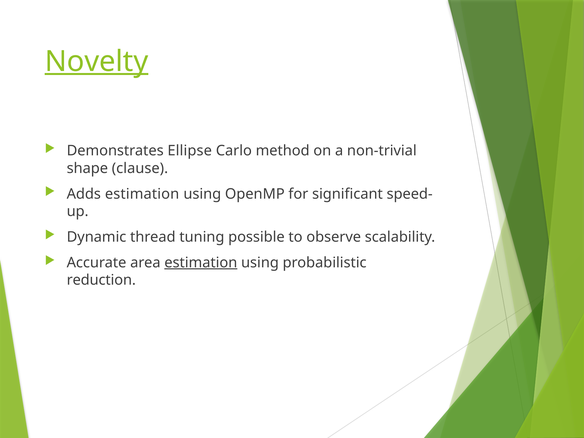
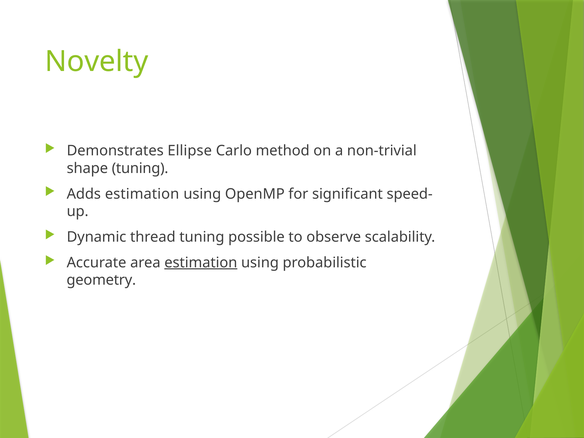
Novelty underline: present -> none (97, 61)
shape clause: clause -> tuning (140, 168)
reduction: reduction -> geometry (101, 280)
